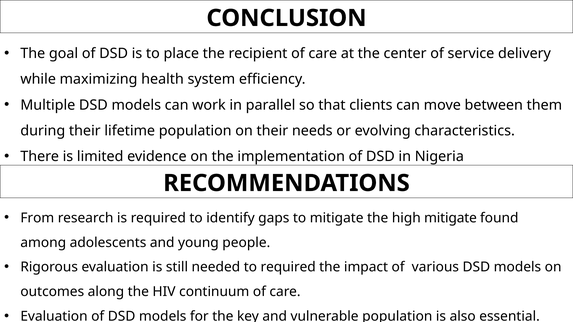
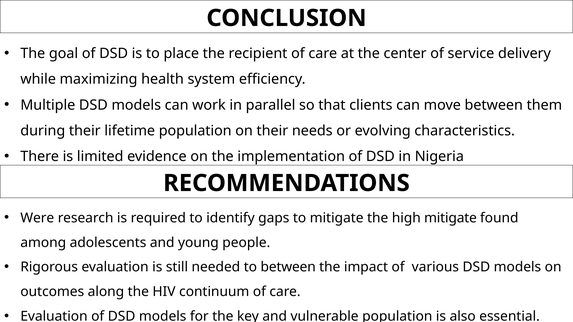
From: From -> Were (37, 218)
to required: required -> between (288, 267)
